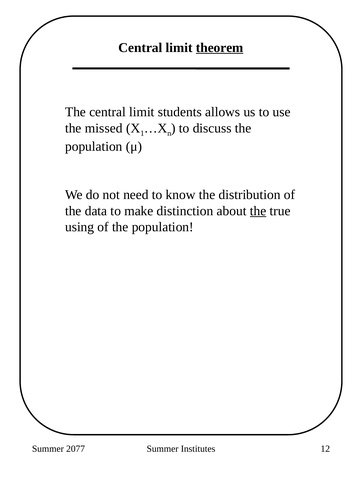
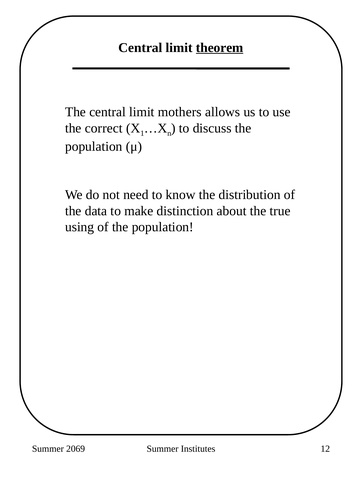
students: students -> mothers (180, 112)
missed: missed -> correct (104, 128)
the underline: present -> none (258, 211)
2077: 2077 -> 2069 (76, 448)
